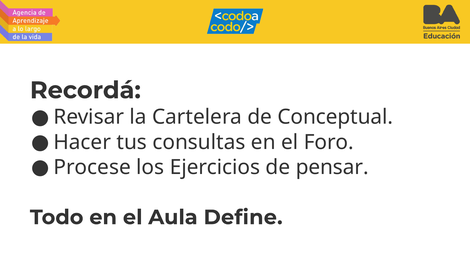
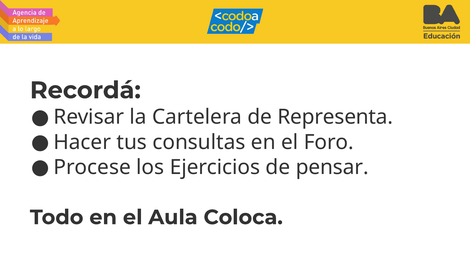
Conceptual: Conceptual -> Representa (335, 117)
Define: Define -> Coloca (243, 218)
